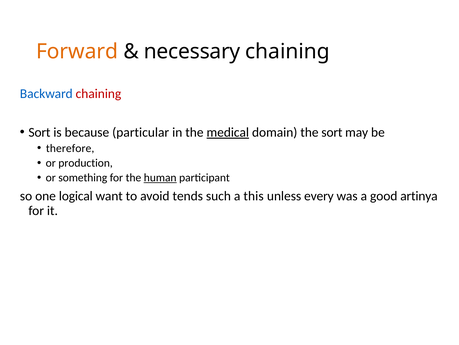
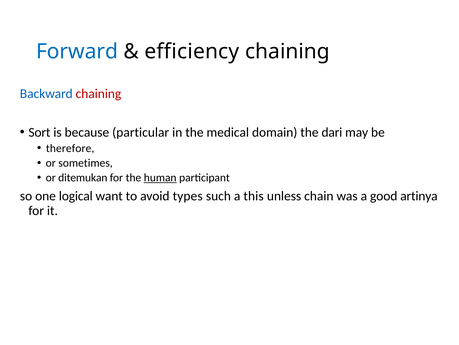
Forward colour: orange -> blue (77, 51)
necessary: necessary -> efficiency (192, 51)
medical underline: present -> none (228, 132)
the sort: sort -> dari (332, 132)
production: production -> sometimes (86, 163)
something: something -> ditemukan (83, 177)
tends: tends -> types (188, 196)
every: every -> chain (319, 196)
